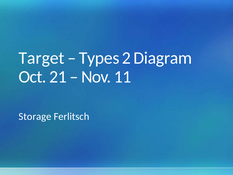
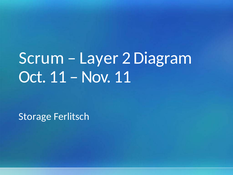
Target: Target -> Scrum (41, 58)
Types: Types -> Layer (99, 58)
Oct 21: 21 -> 11 (58, 77)
